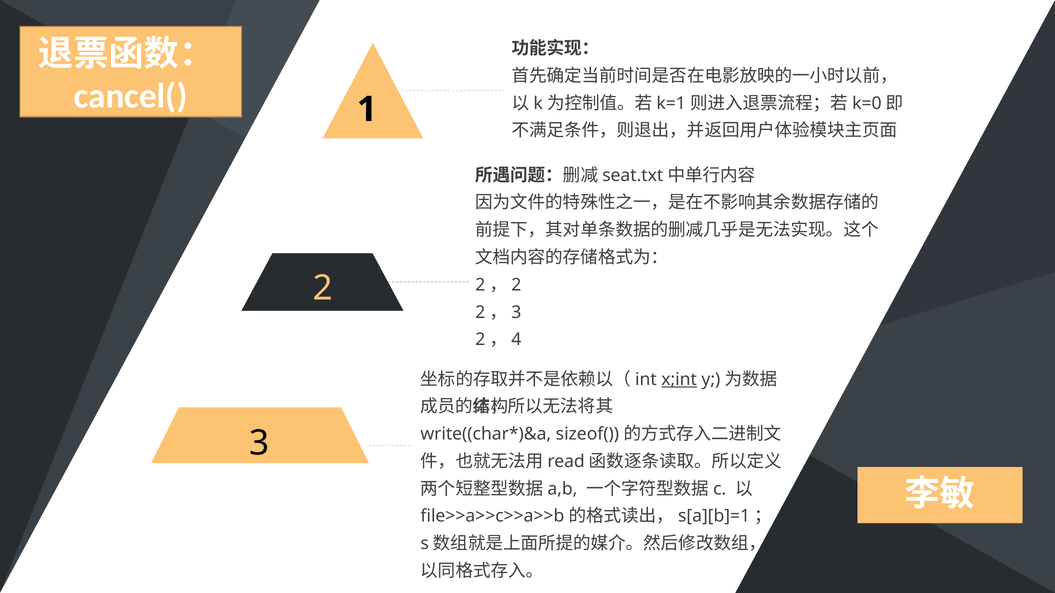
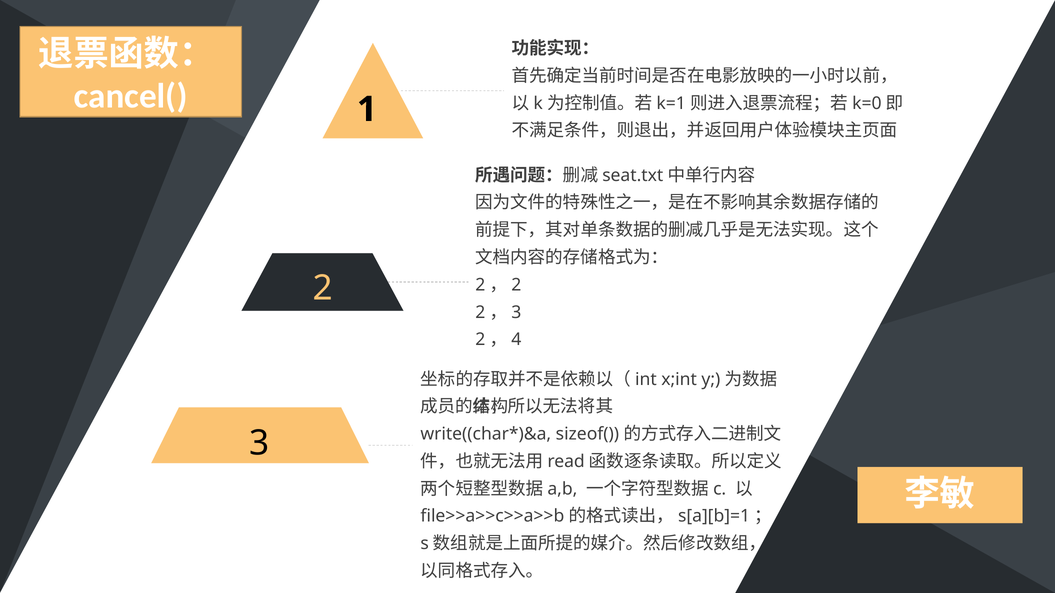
x;int underline: present -> none (679, 380)
